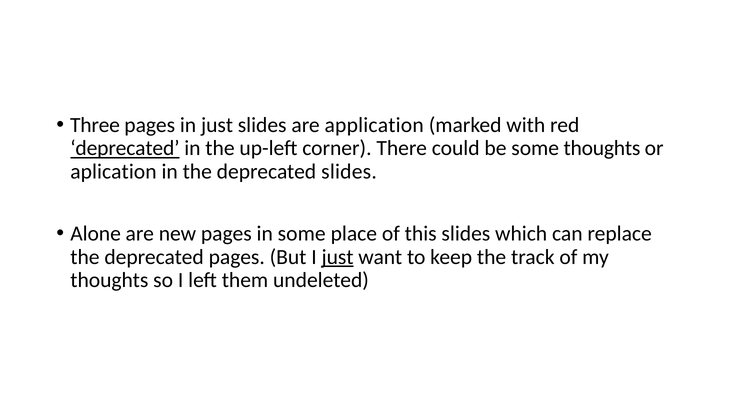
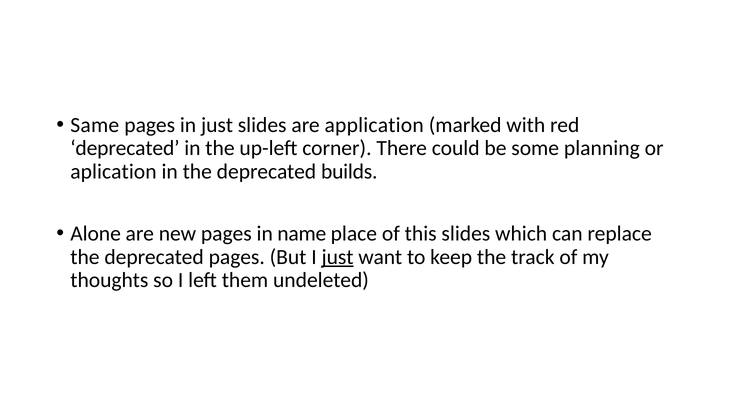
Three: Three -> Same (95, 125)
deprecated underline: present -> none (125, 148)
some thoughts: thoughts -> planning (602, 148)
deprecated slides: slides -> builds (349, 172)
in some: some -> name (302, 234)
